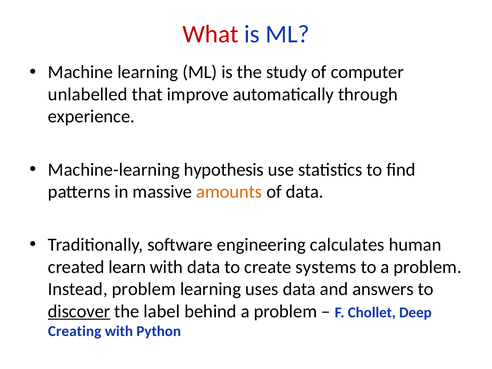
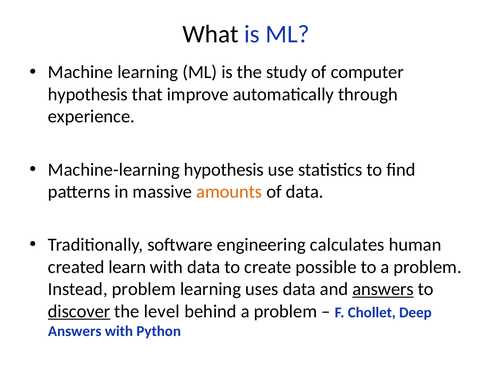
What colour: red -> black (211, 34)
unlabelled: unlabelled -> hypothesis (88, 94)
systems: systems -> possible (326, 267)
answers underline: none -> present (383, 289)
label: label -> level (162, 311)
Creating: Creating -> Answers (75, 331)
